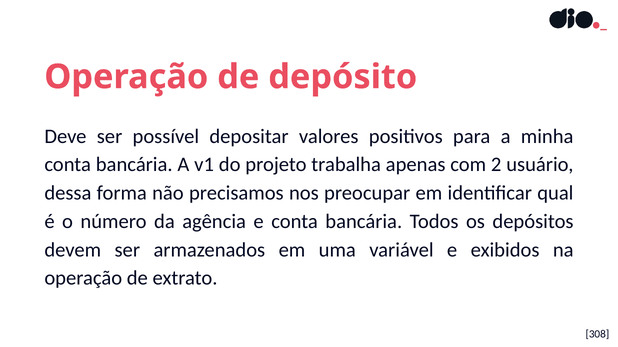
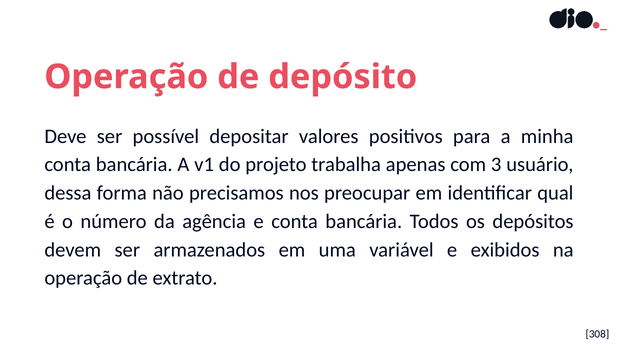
2: 2 -> 3 (496, 165)
